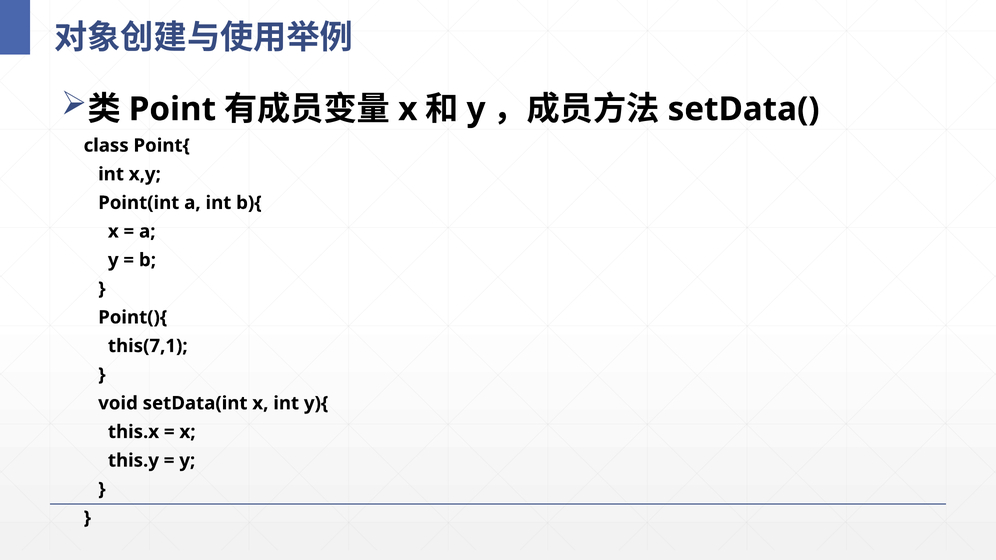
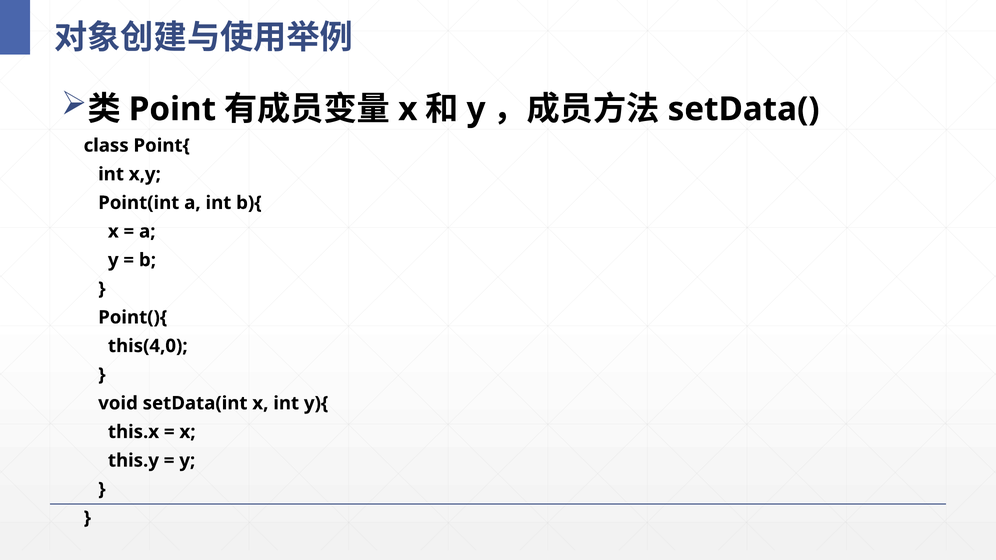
this(7,1: this(7,1 -> this(4,0 (148, 346)
